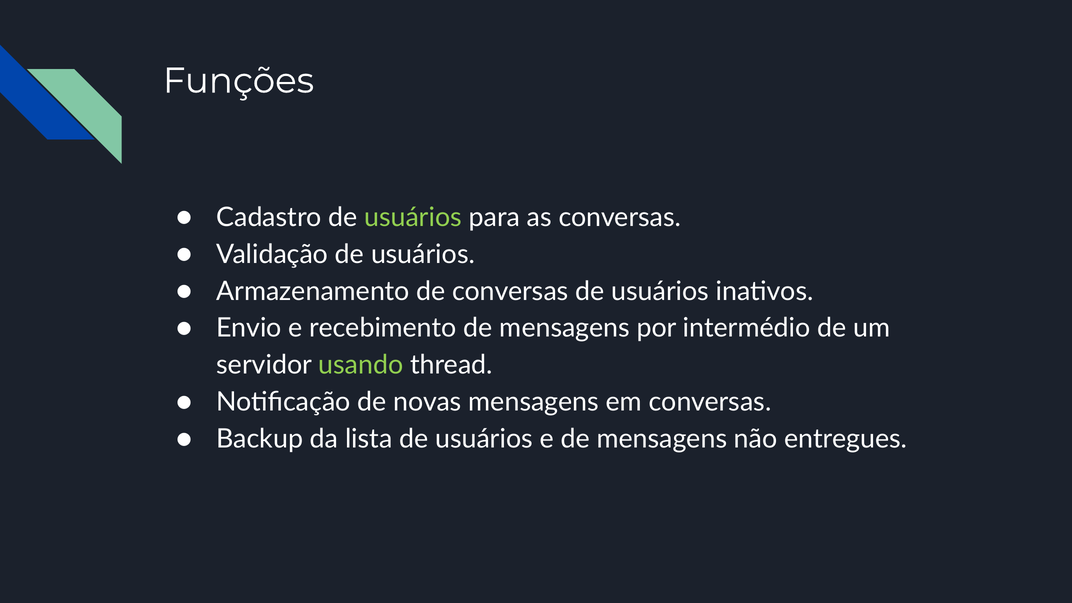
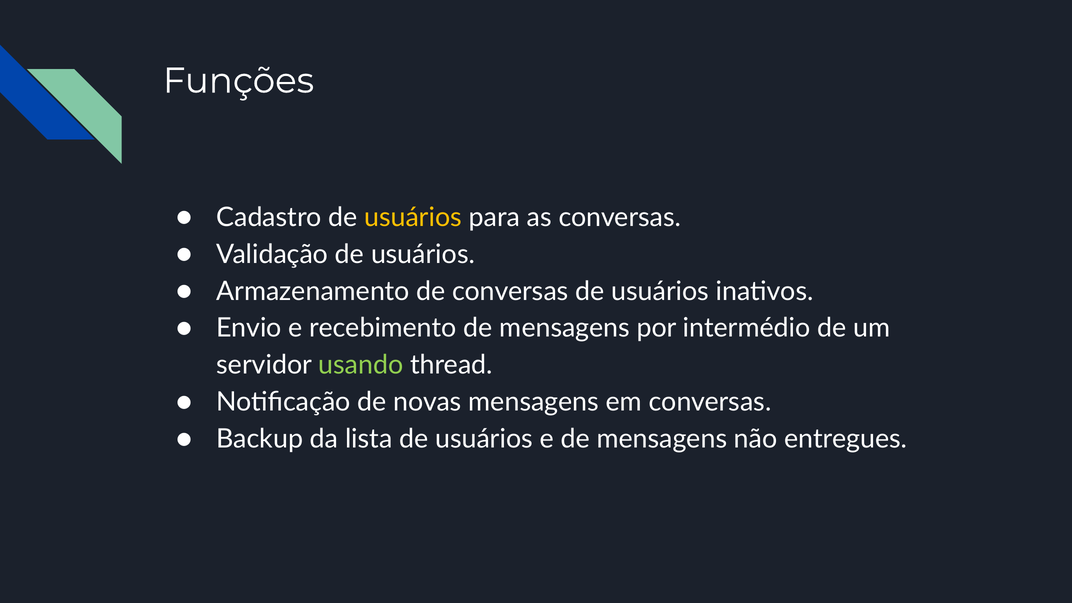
usuários colour: light green -> yellow (413, 217)
